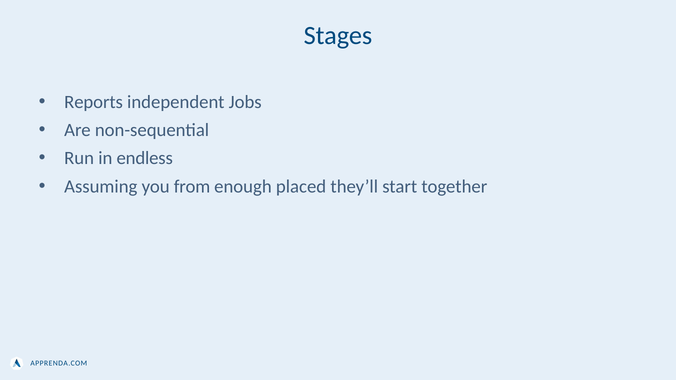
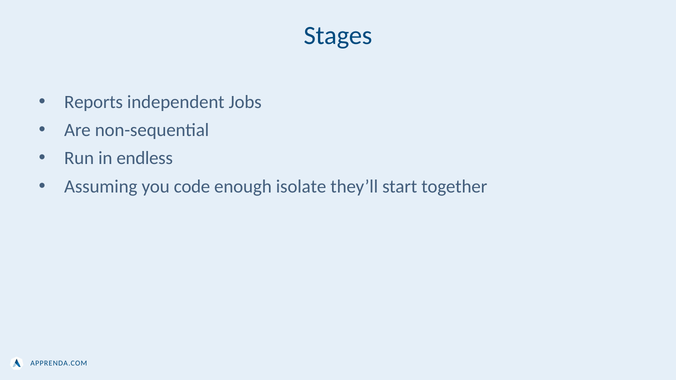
from: from -> code (192, 186)
placed: placed -> isolate (301, 186)
